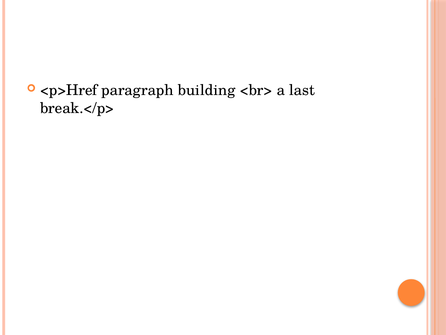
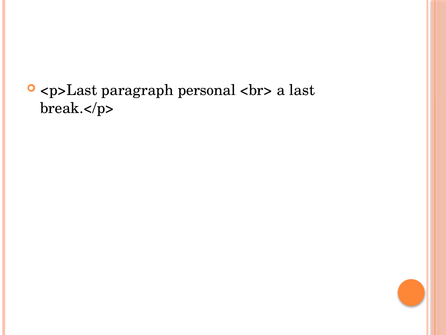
<p>Href: <p>Href -> <p>Last (69, 90)
building: building -> personal (207, 90)
